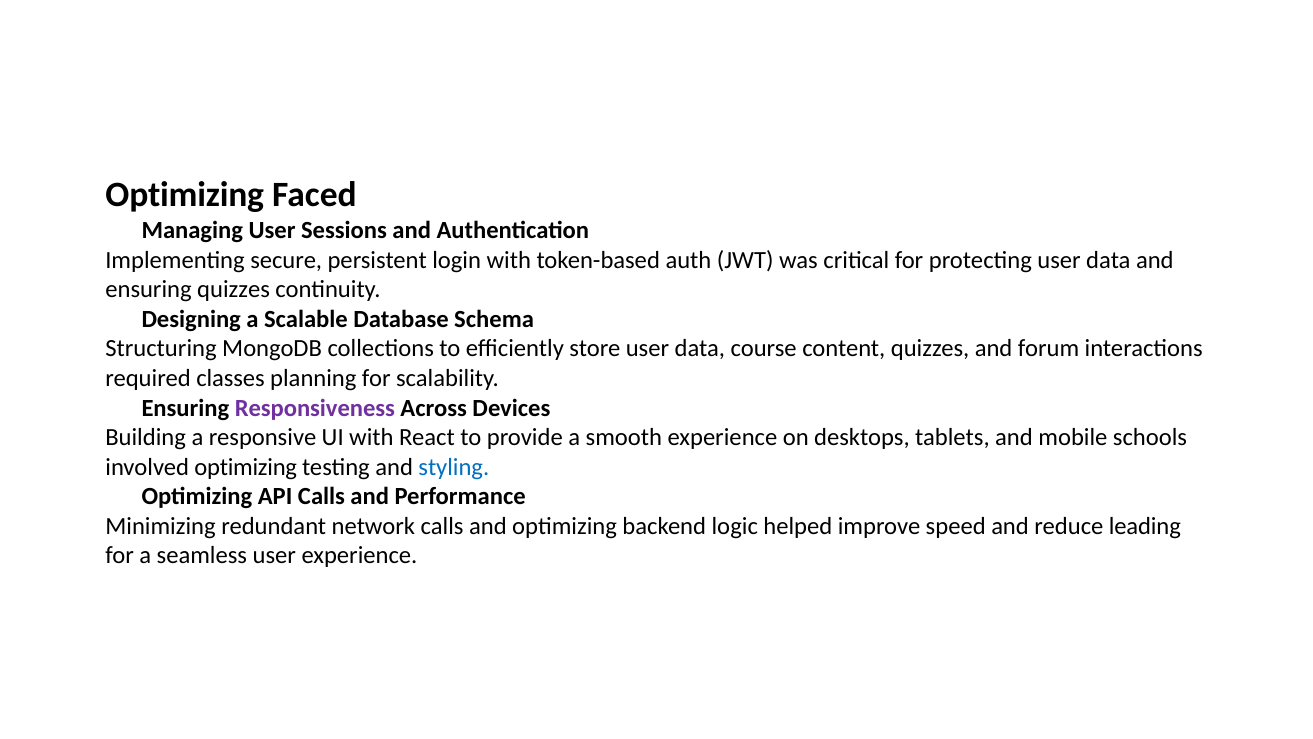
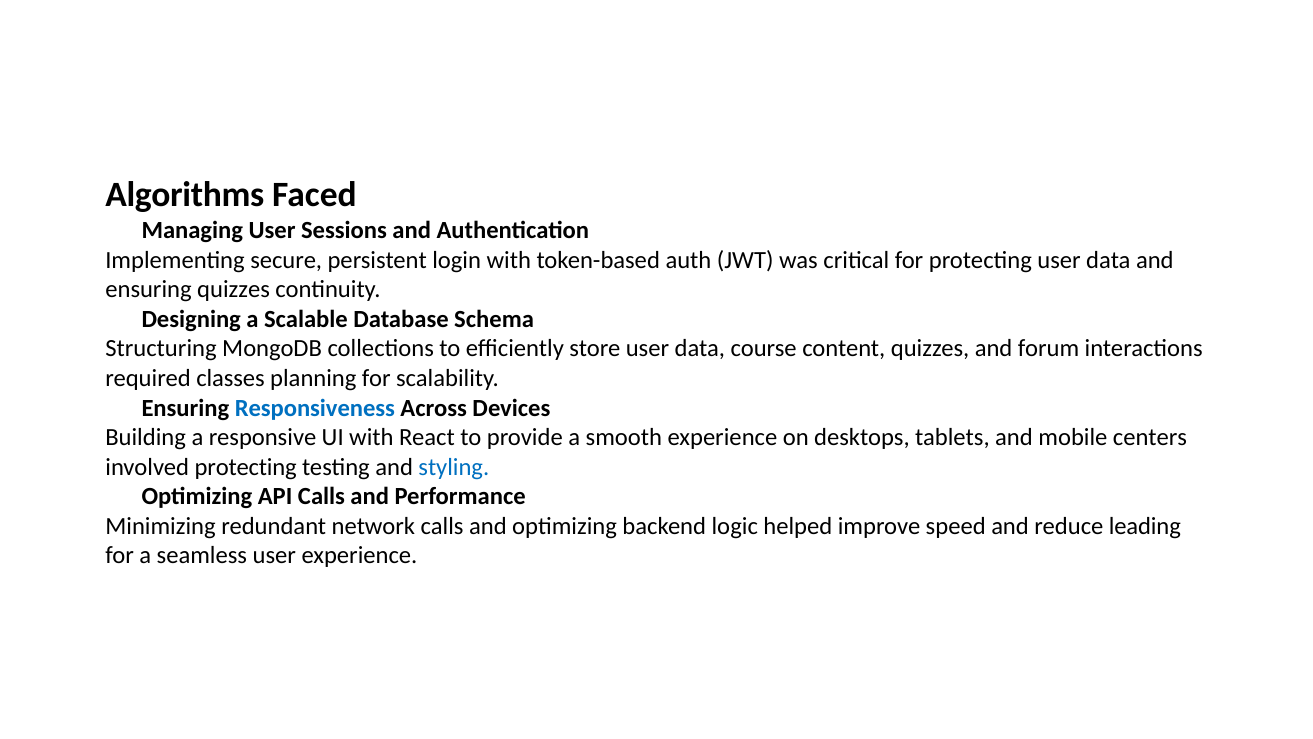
Optimizing: Optimizing -> Algorithms (185, 195)
Responsiveness colour: purple -> blue (315, 408)
schools: schools -> centers (1150, 437)
involved optimizing: optimizing -> protecting (246, 467)
